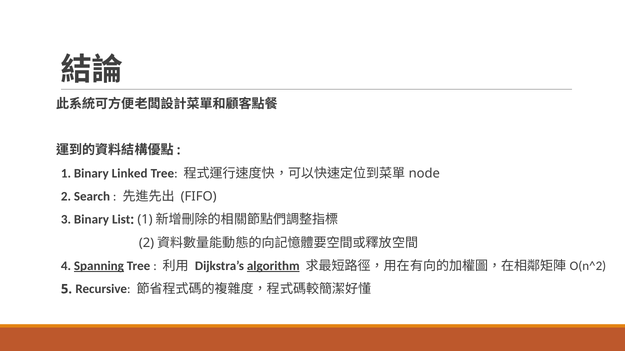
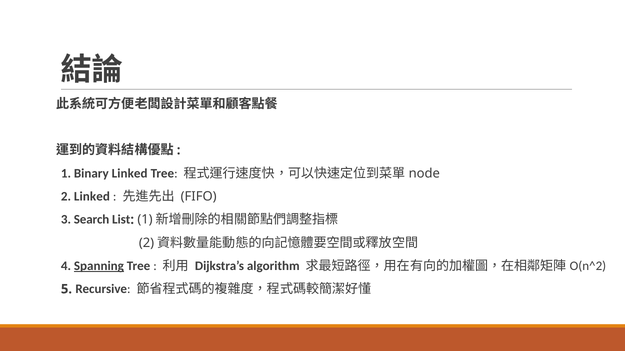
2 Search: Search -> Linked (92, 197)
3 Binary: Binary -> Search (92, 220)
algorithm underline: present -> none (273, 266)
